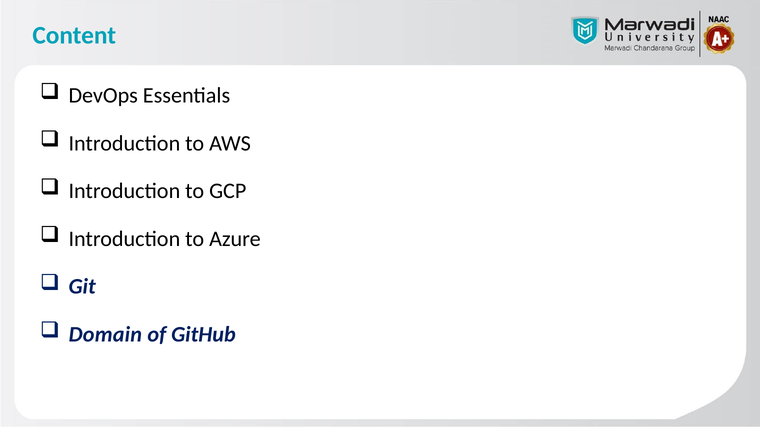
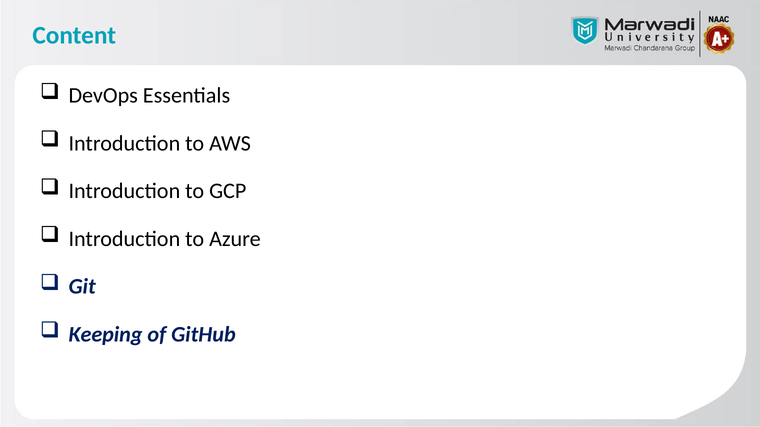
Domain: Domain -> Keeping (106, 335)
